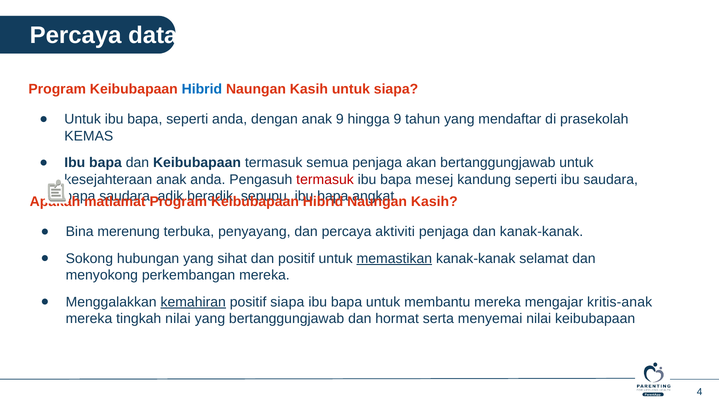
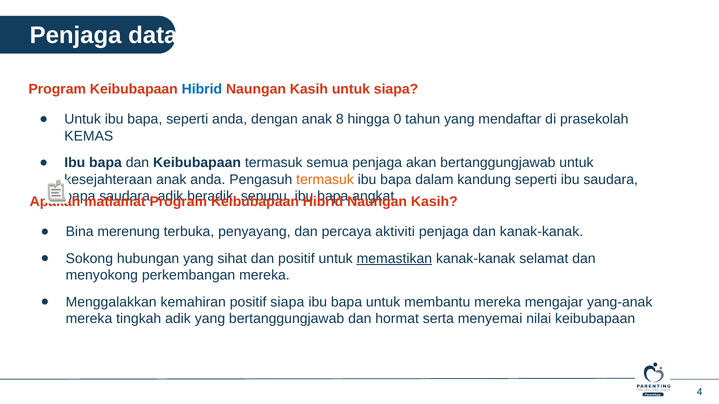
Percaya: Percaya -> Penjaga (76, 35)
anak 9: 9 -> 8 (340, 119)
hingga 9: 9 -> 0 (397, 119)
termasuk colour: red -> orange (325, 180)
mesej: mesej -> dalam (434, 180)
kemahiran underline: present -> none (193, 302)
kritis-anak: kritis-anak -> yang-anak (620, 302)
tingkah nilai: nilai -> adik (178, 319)
